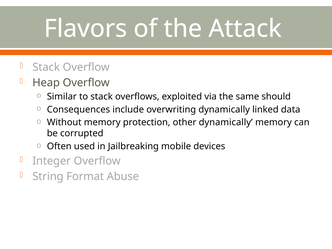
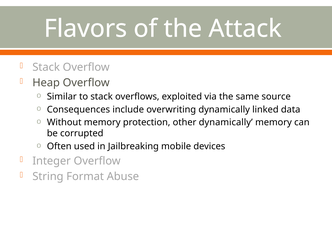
should: should -> source (276, 97)
